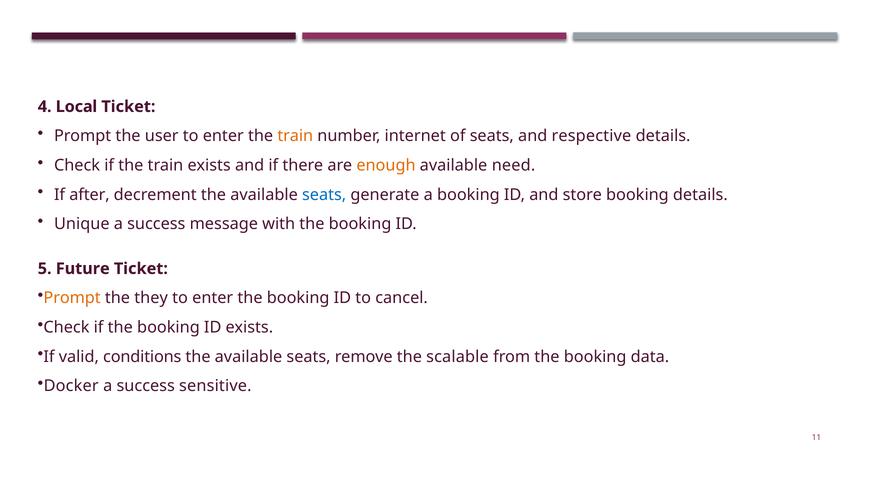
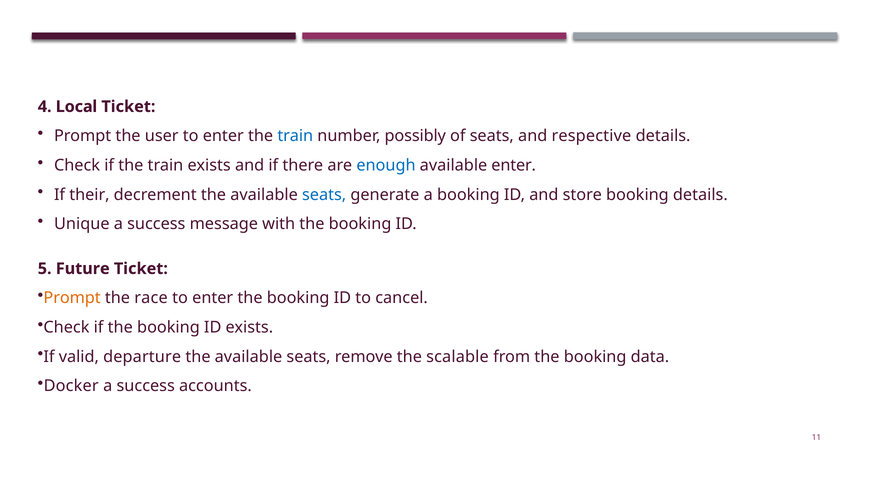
train colour: orange -> blue (295, 136)
internet: internet -> possibly (415, 136)
enough colour: orange -> blue (386, 165)
available need: need -> enter (514, 165)
after: after -> their (89, 195)
they: they -> race (151, 298)
conditions: conditions -> departure (142, 357)
sensitive: sensitive -> accounts (215, 386)
